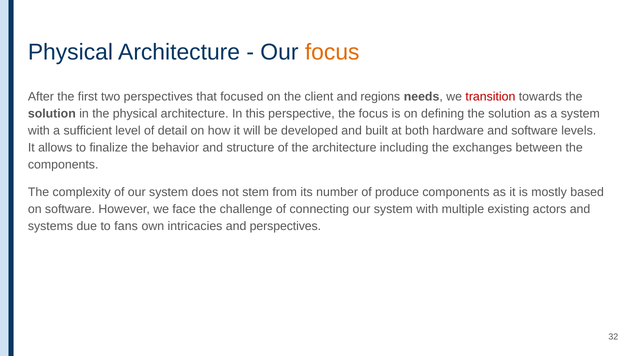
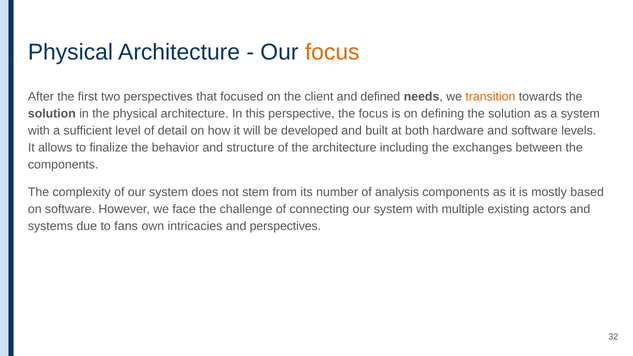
regions: regions -> defined (380, 97)
transition colour: red -> orange (490, 97)
produce: produce -> analysis (397, 192)
